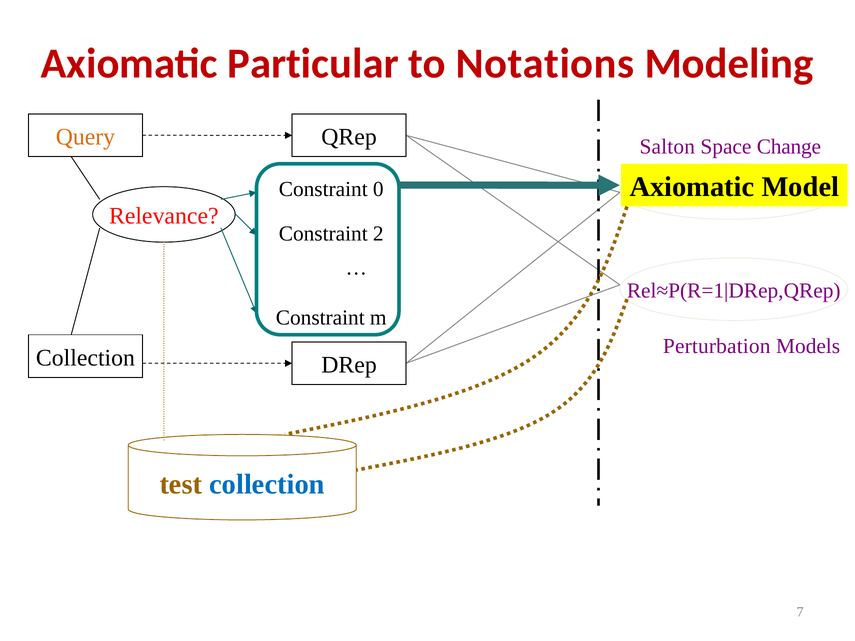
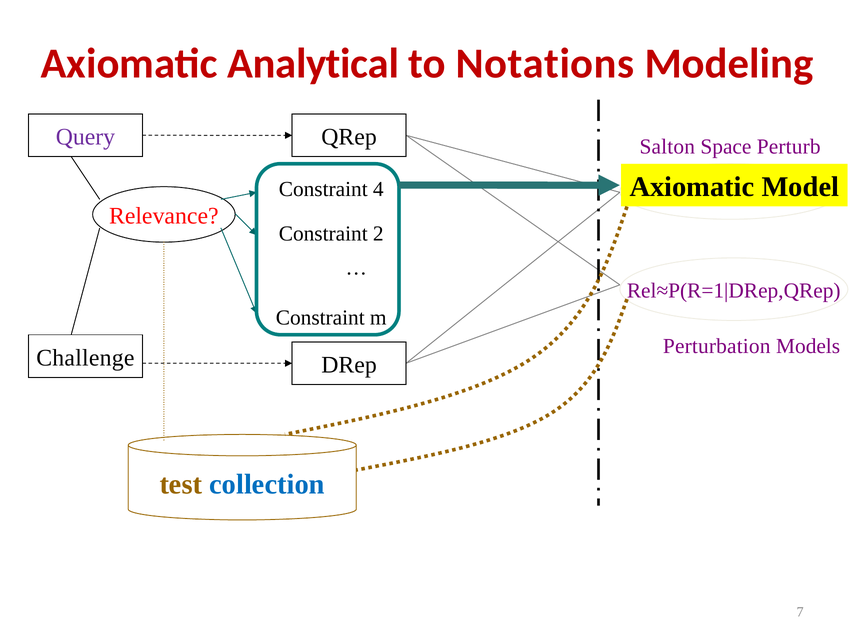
Particular: Particular -> Analytical (313, 64)
Query colour: orange -> purple (85, 137)
Change: Change -> Perturb (789, 147)
0: 0 -> 4 (378, 189)
Collection: Collection -> Challenge (85, 358)
